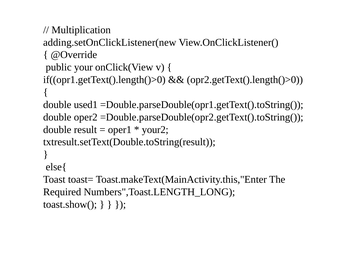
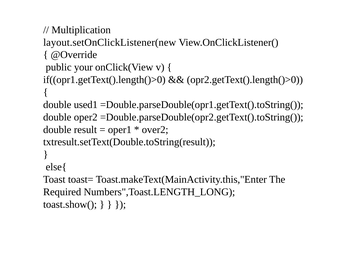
adding.setOnClickListener(new: adding.setOnClickListener(new -> layout.setOnClickListener(new (110, 42)
your2: your2 -> over2 (155, 130)
